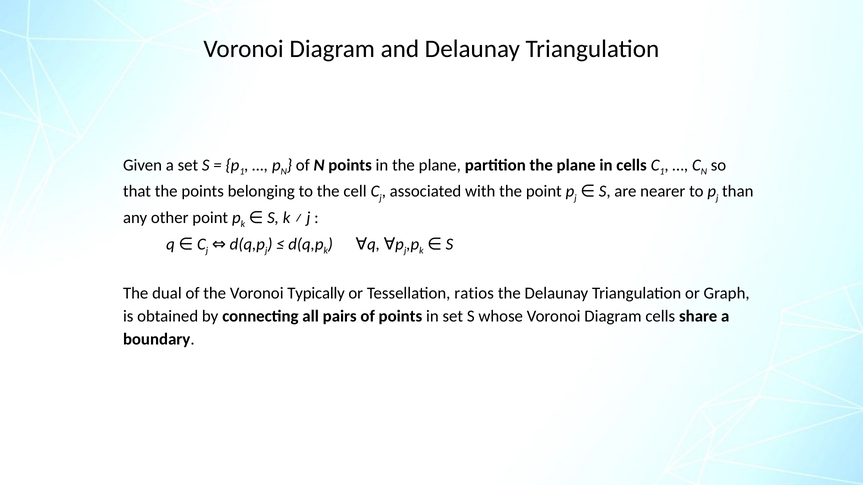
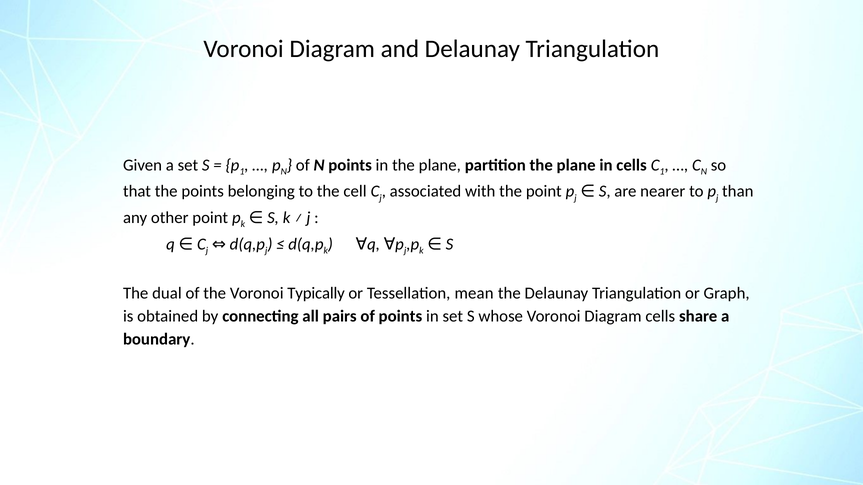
ratios: ratios -> mean (474, 293)
